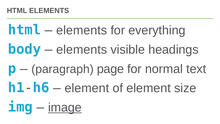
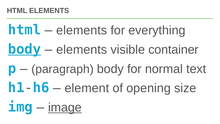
body underline: none -> present (24, 49)
headings: headings -> container (173, 50)
paragraph page: page -> body (110, 69)
of element: element -> opening (149, 88)
